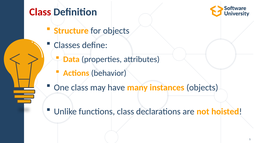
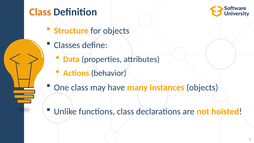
Class colour: red -> orange (40, 12)
